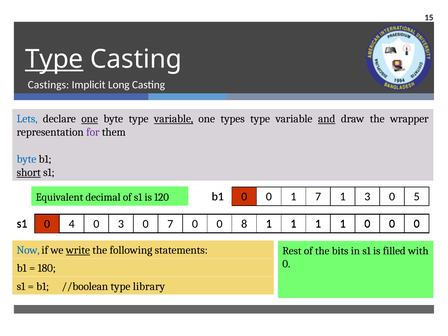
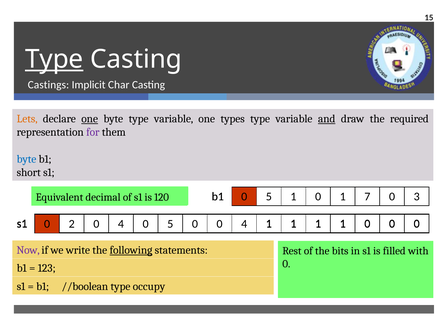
Long: Long -> Char (119, 85)
Lets colour: blue -> orange (27, 119)
variable underline: present -> none (174, 119)
wrapper: wrapper -> required (409, 119)
short underline: present -> none (29, 173)
0: 0 -> 5 (269, 196)
7: 7 -> 0 (318, 196)
1 3: 3 -> 7 (367, 196)
5: 5 -> 3 (417, 196)
4: 4 -> 2 (72, 224)
3: 3 -> 4 (121, 224)
7: 7 -> 5 (170, 224)
0 0 8: 8 -> 4 (244, 224)
Now colour: blue -> purple (28, 250)
write underline: present -> none (78, 250)
following underline: none -> present (131, 250)
180: 180 -> 123 (47, 268)
library: library -> occupy (149, 286)
